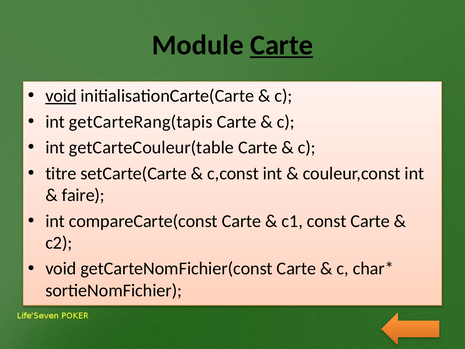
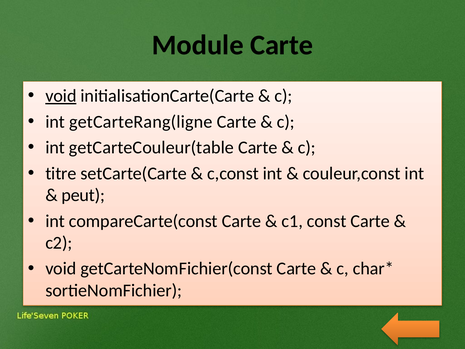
Carte underline: present -> none (282, 45)
getCarteRang(tapis: getCarteRang(tapis -> getCarteRang(ligne (141, 122)
faire: faire -> peut (83, 195)
